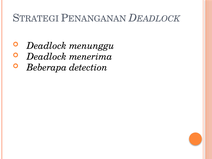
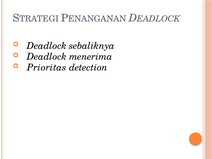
menunggu: menunggu -> sebaliknya (92, 46)
Beberapa: Beberapa -> Prioritas (47, 67)
